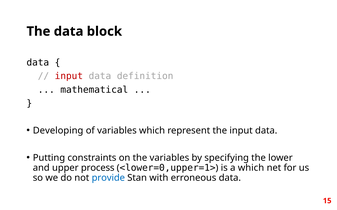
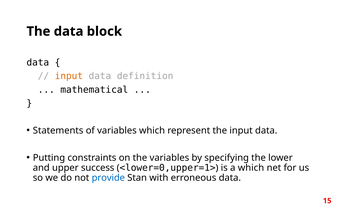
input colour: red -> orange (69, 76)
Developing: Developing -> Statements (58, 131)
process: process -> success (98, 168)
